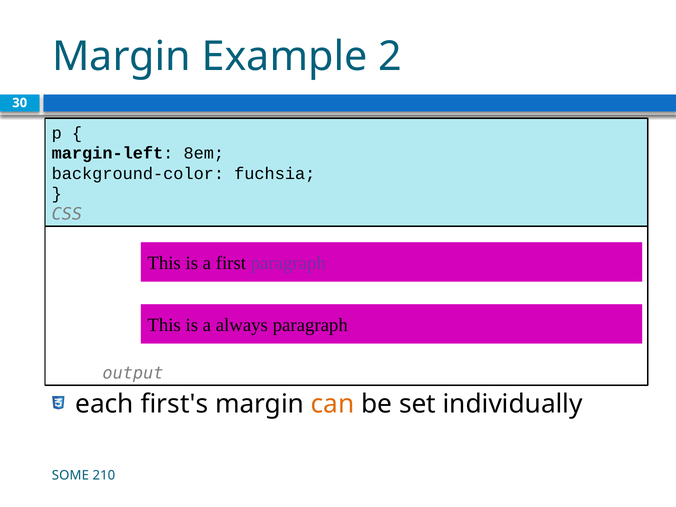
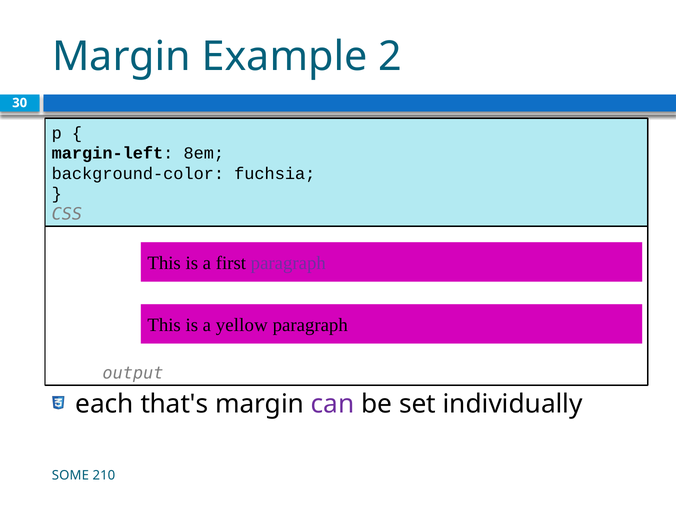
always: always -> yellow (242, 325)
first's: first's -> that's (174, 404)
can colour: orange -> purple (333, 404)
